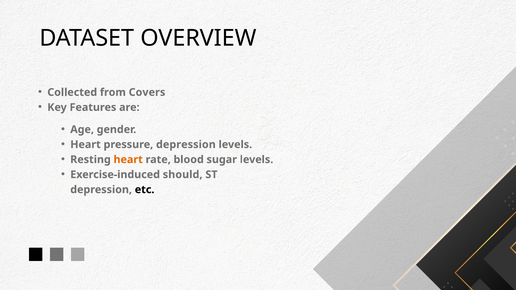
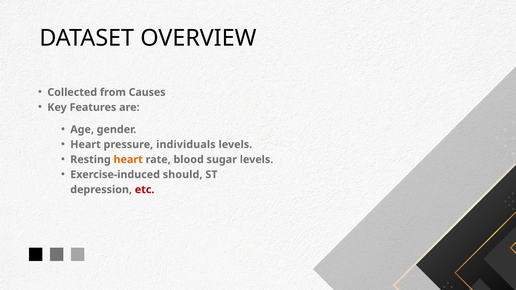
Covers: Covers -> Causes (147, 92)
pressure depression: depression -> individuals (186, 145)
etc colour: black -> red (145, 190)
